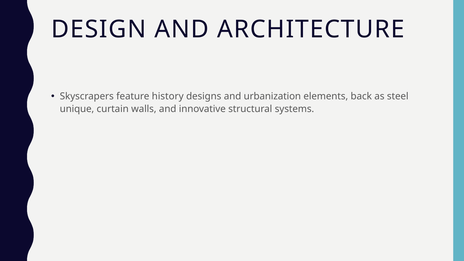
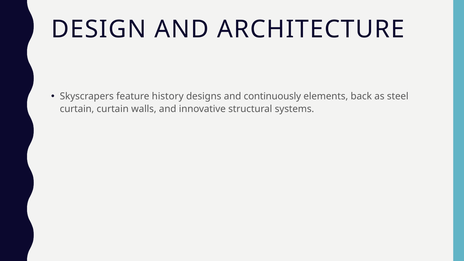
urbanization: urbanization -> continuously (272, 96)
unique: unique -> curtain (77, 109)
